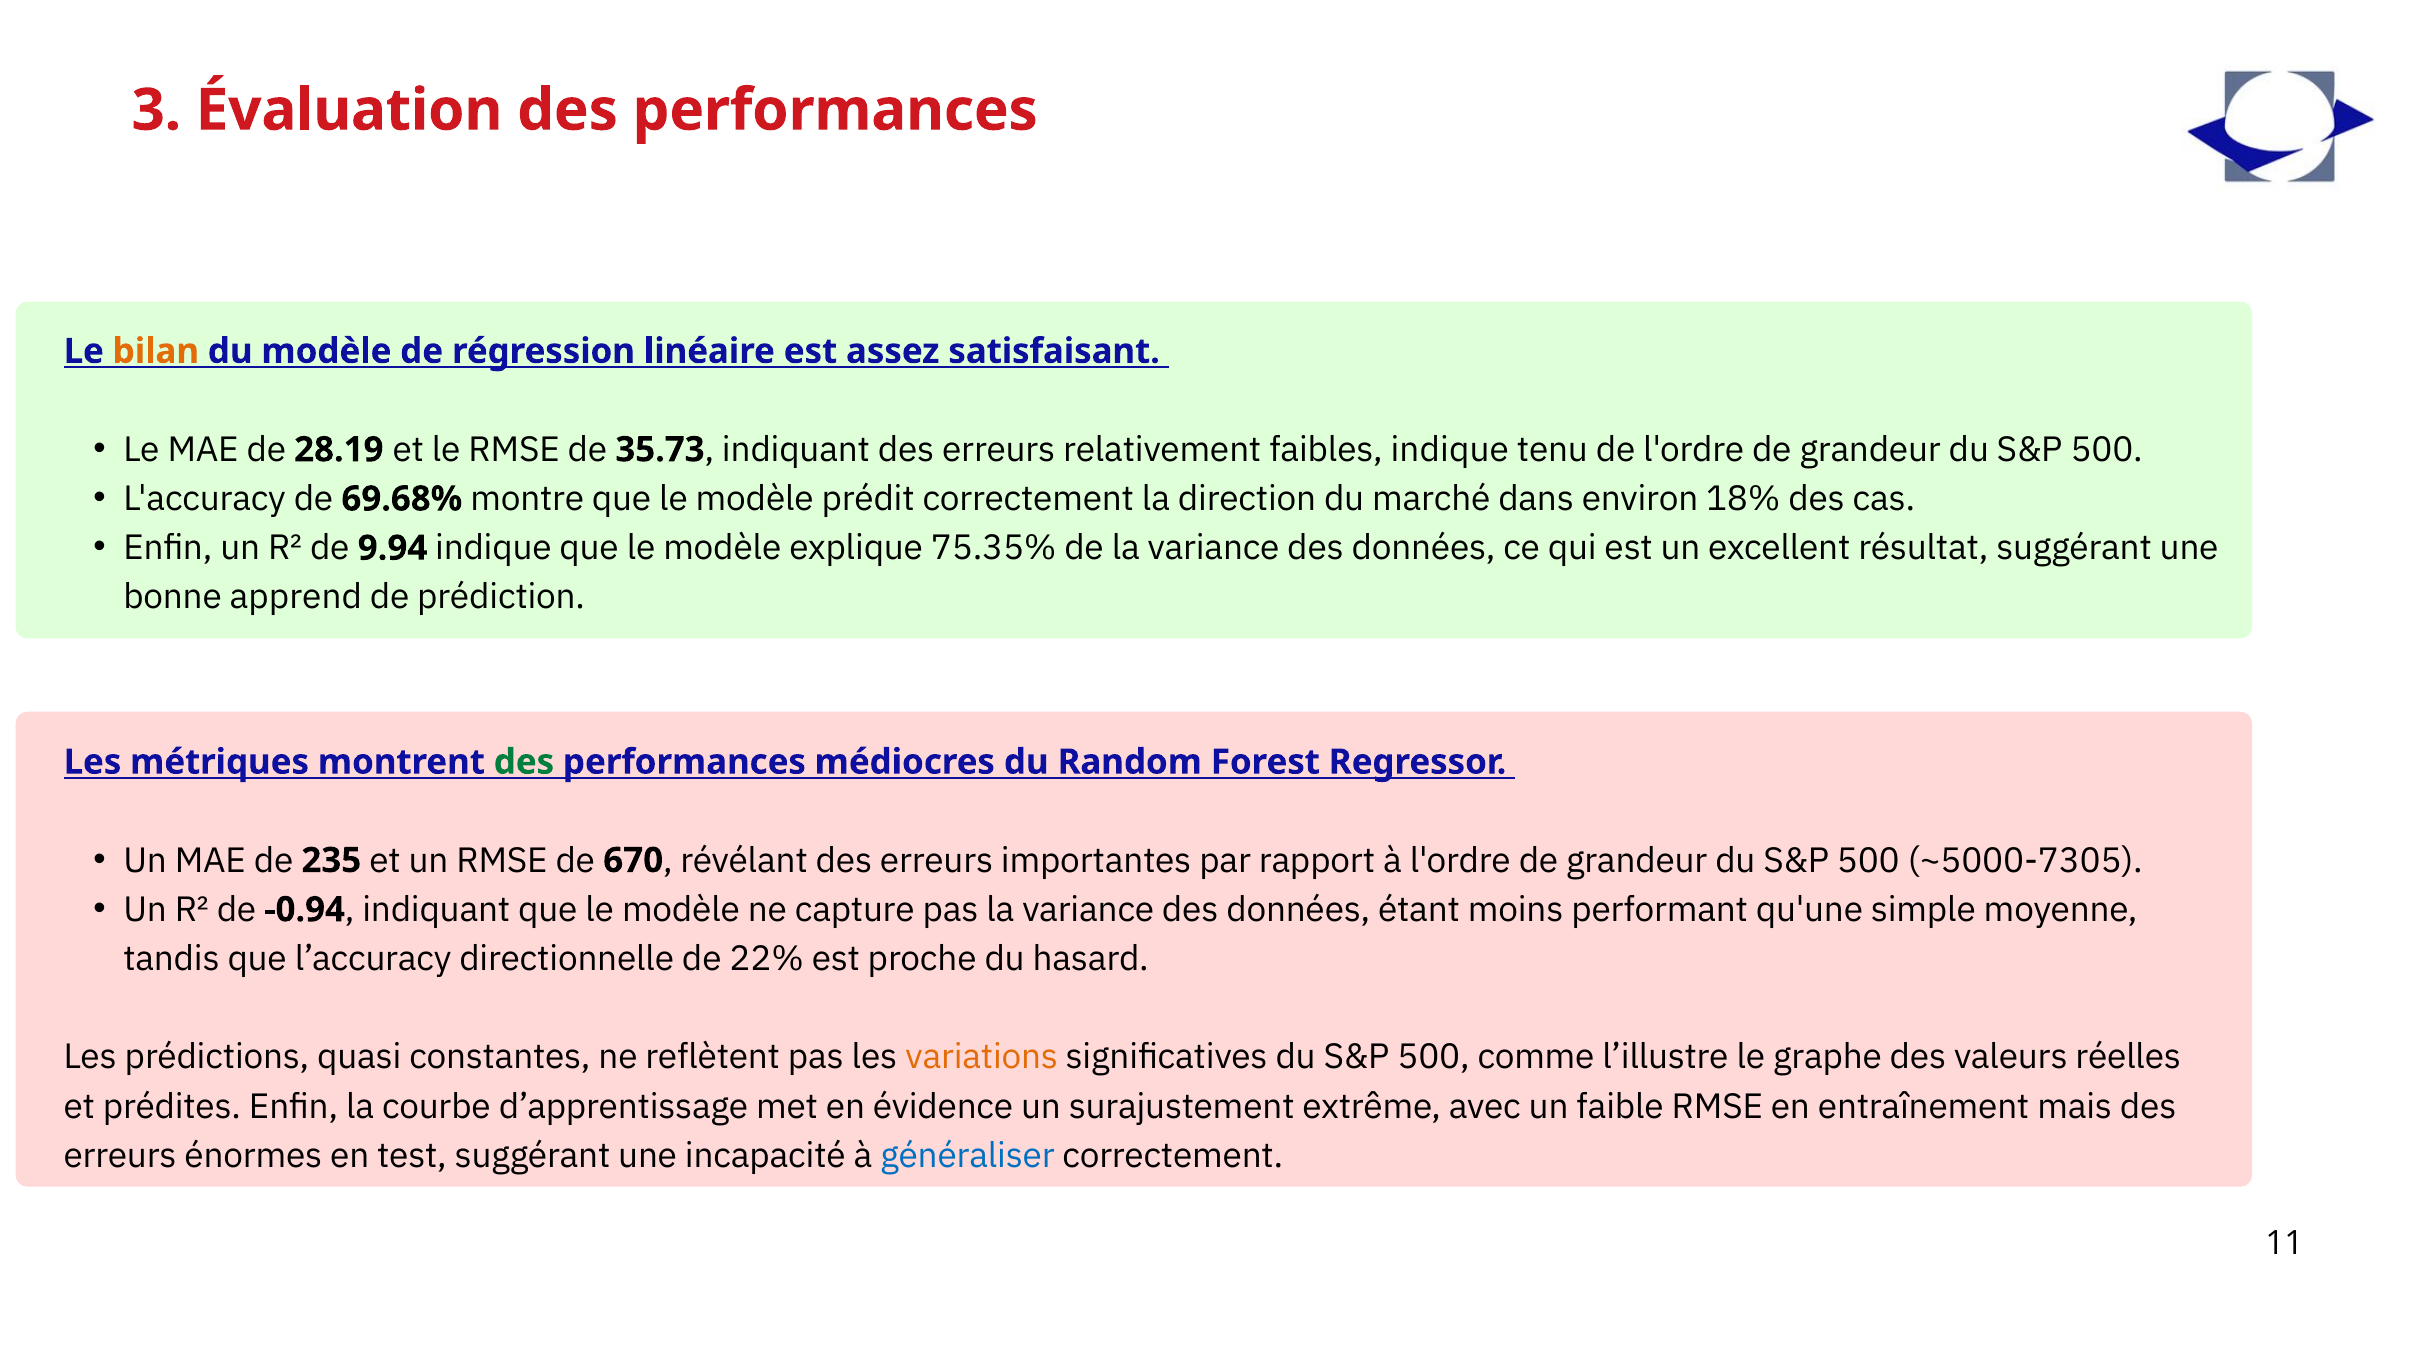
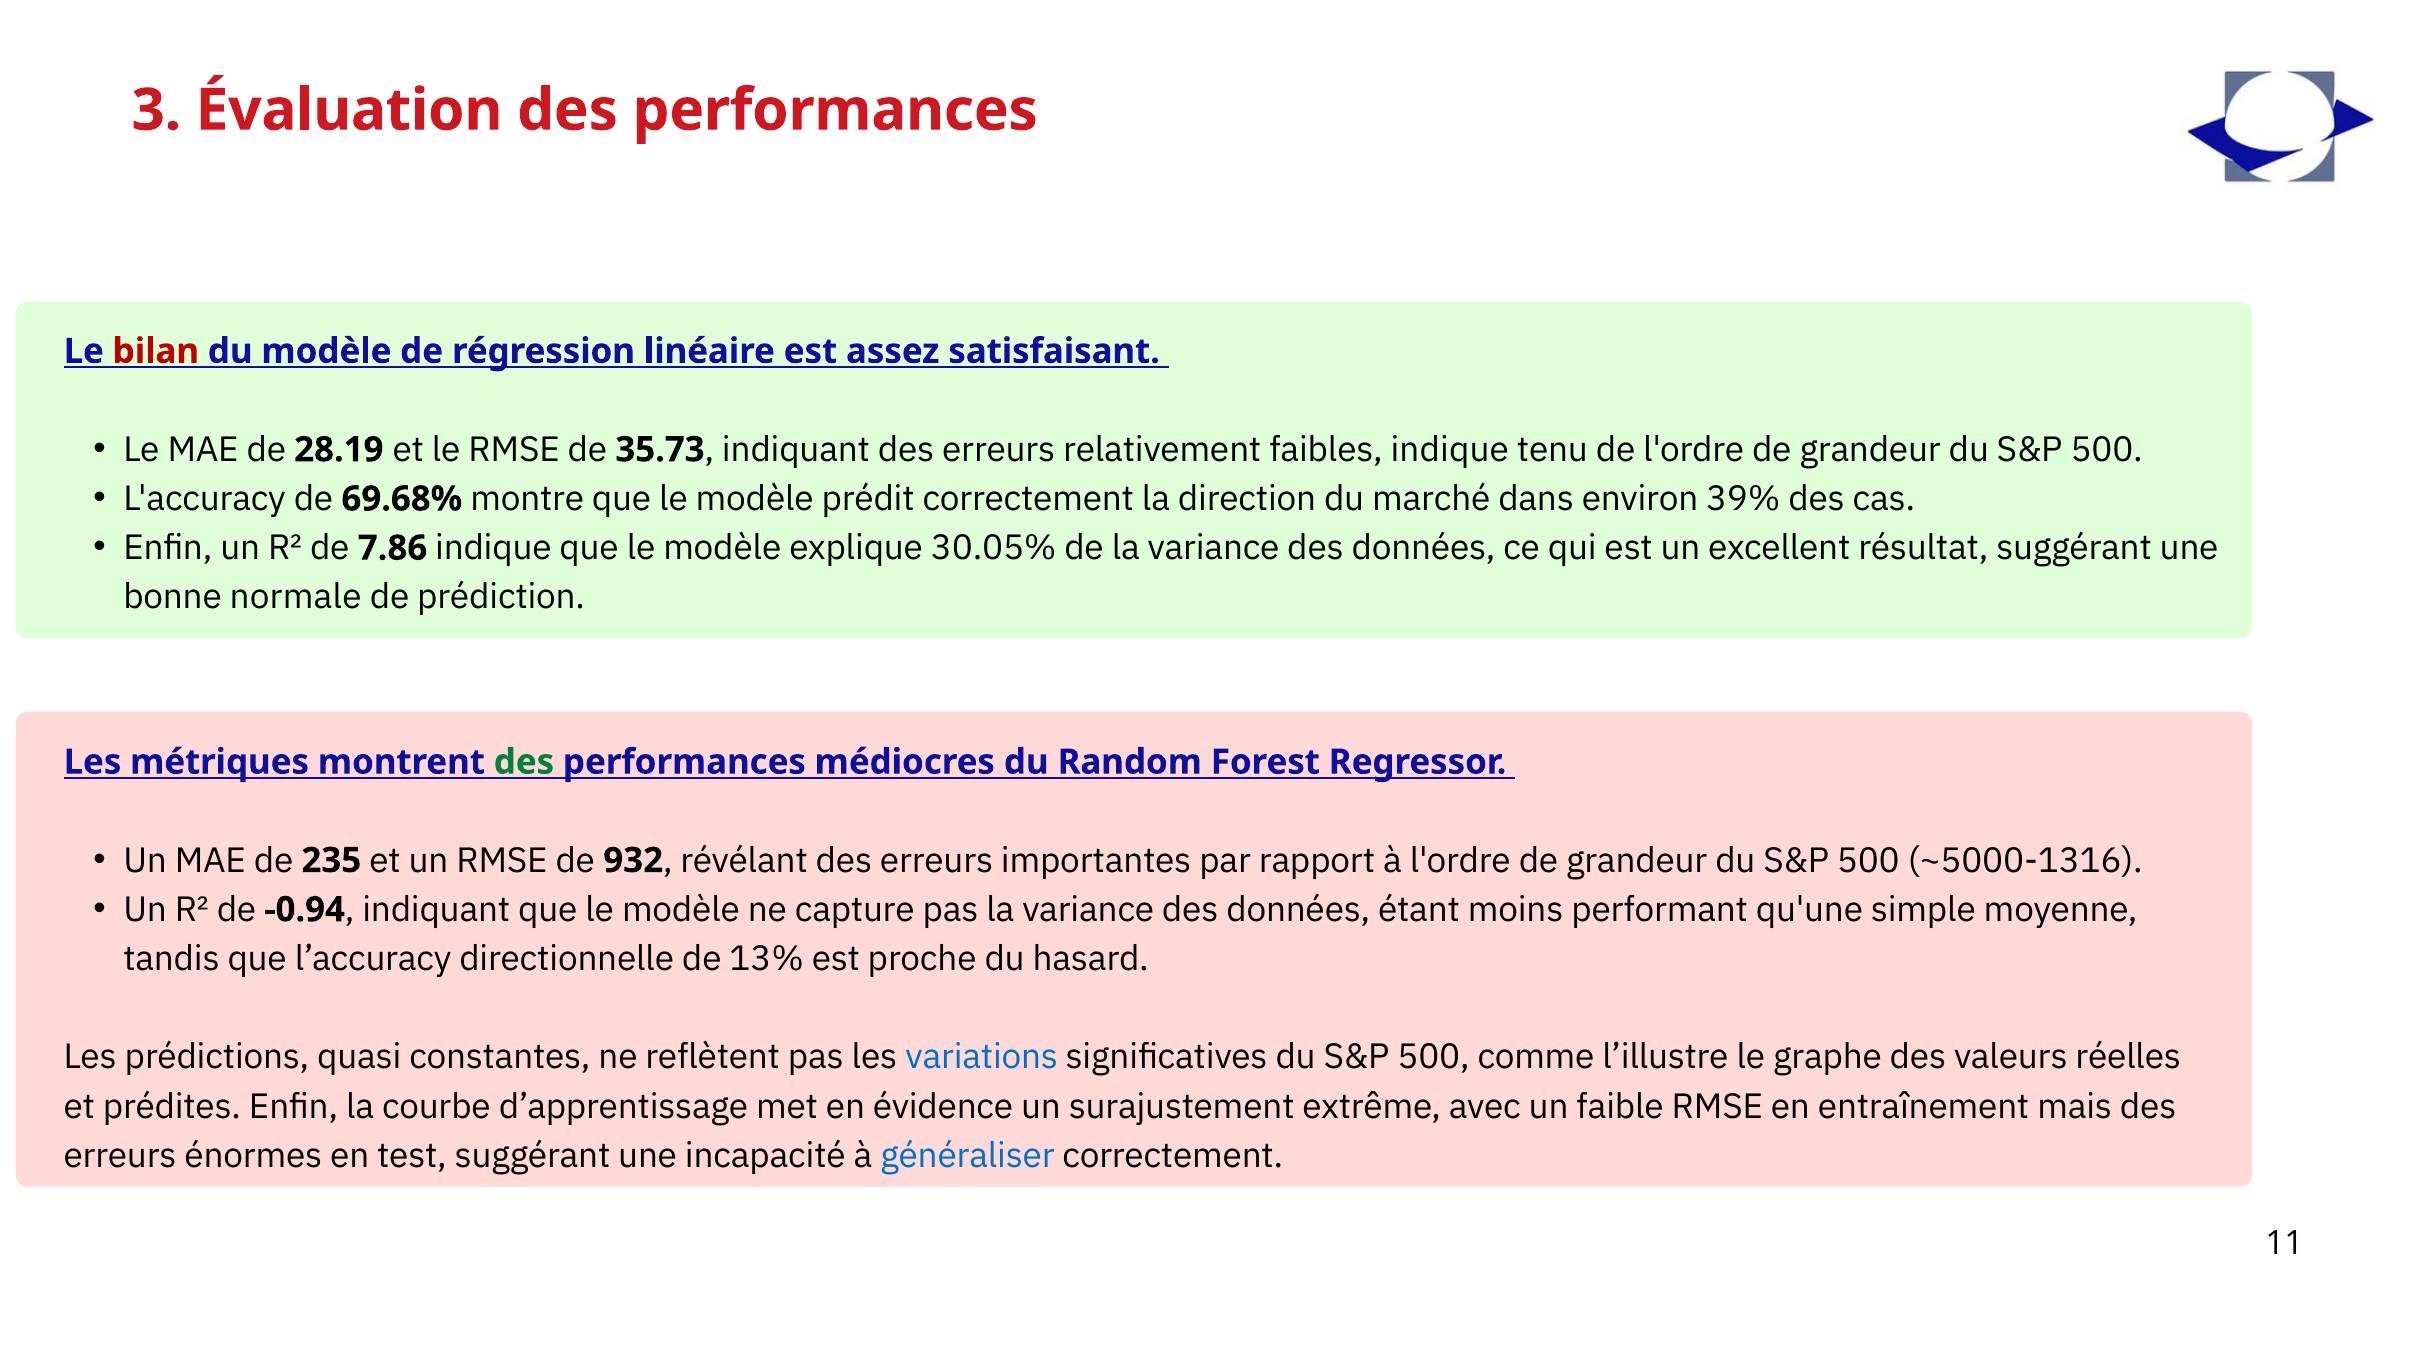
bilan colour: orange -> red (156, 351)
18%: 18% -> 39% (1743, 499)
9.94: 9.94 -> 7.86 (393, 548)
75.35%: 75.35% -> 30.05% (994, 548)
apprend: apprend -> normale (296, 597)
670: 670 -> 932 (633, 860)
~5000-7305: ~5000-7305 -> ~5000-1316 (2025, 860)
22%: 22% -> 13% (767, 959)
variations colour: orange -> blue (982, 1057)
